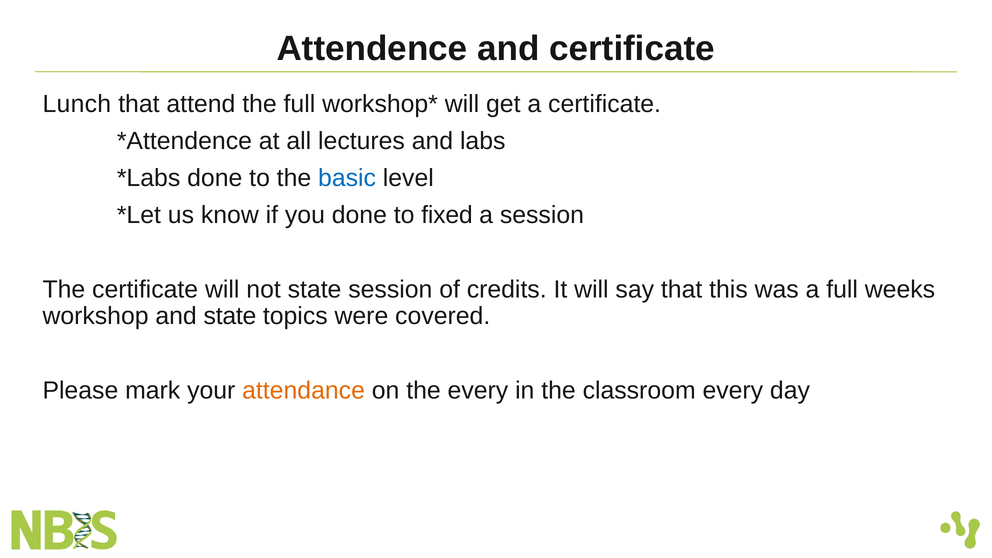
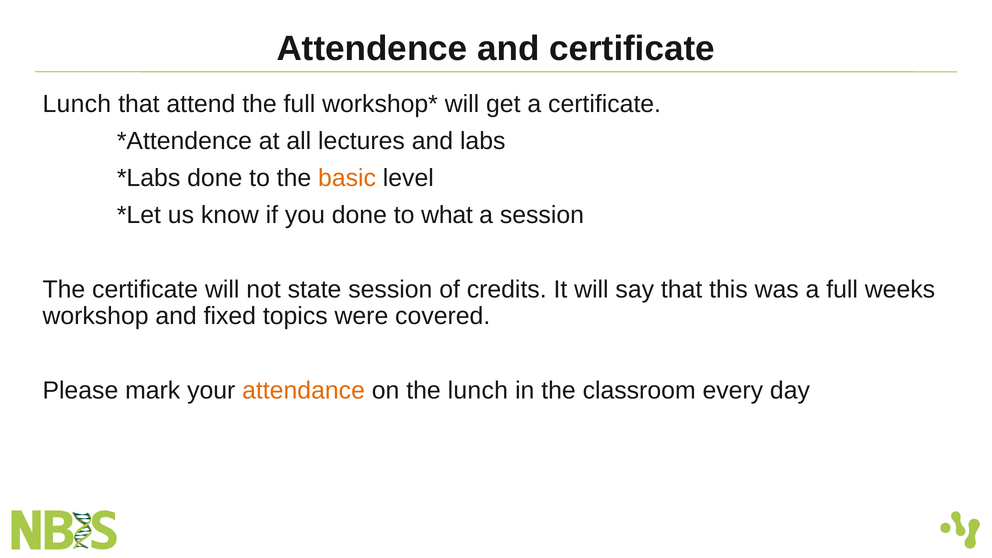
basic colour: blue -> orange (347, 178)
fixed: fixed -> what (447, 215)
and state: state -> fixed (230, 316)
the every: every -> lunch (478, 390)
